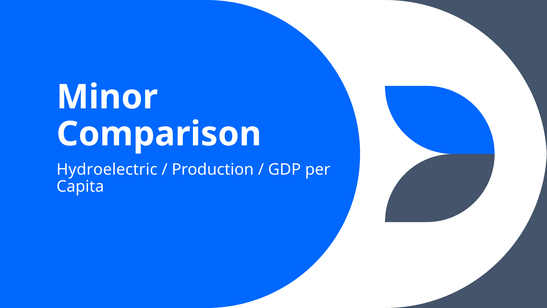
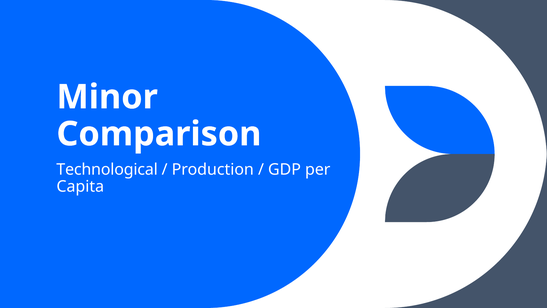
Hydroelectric: Hydroelectric -> Technological (107, 169)
